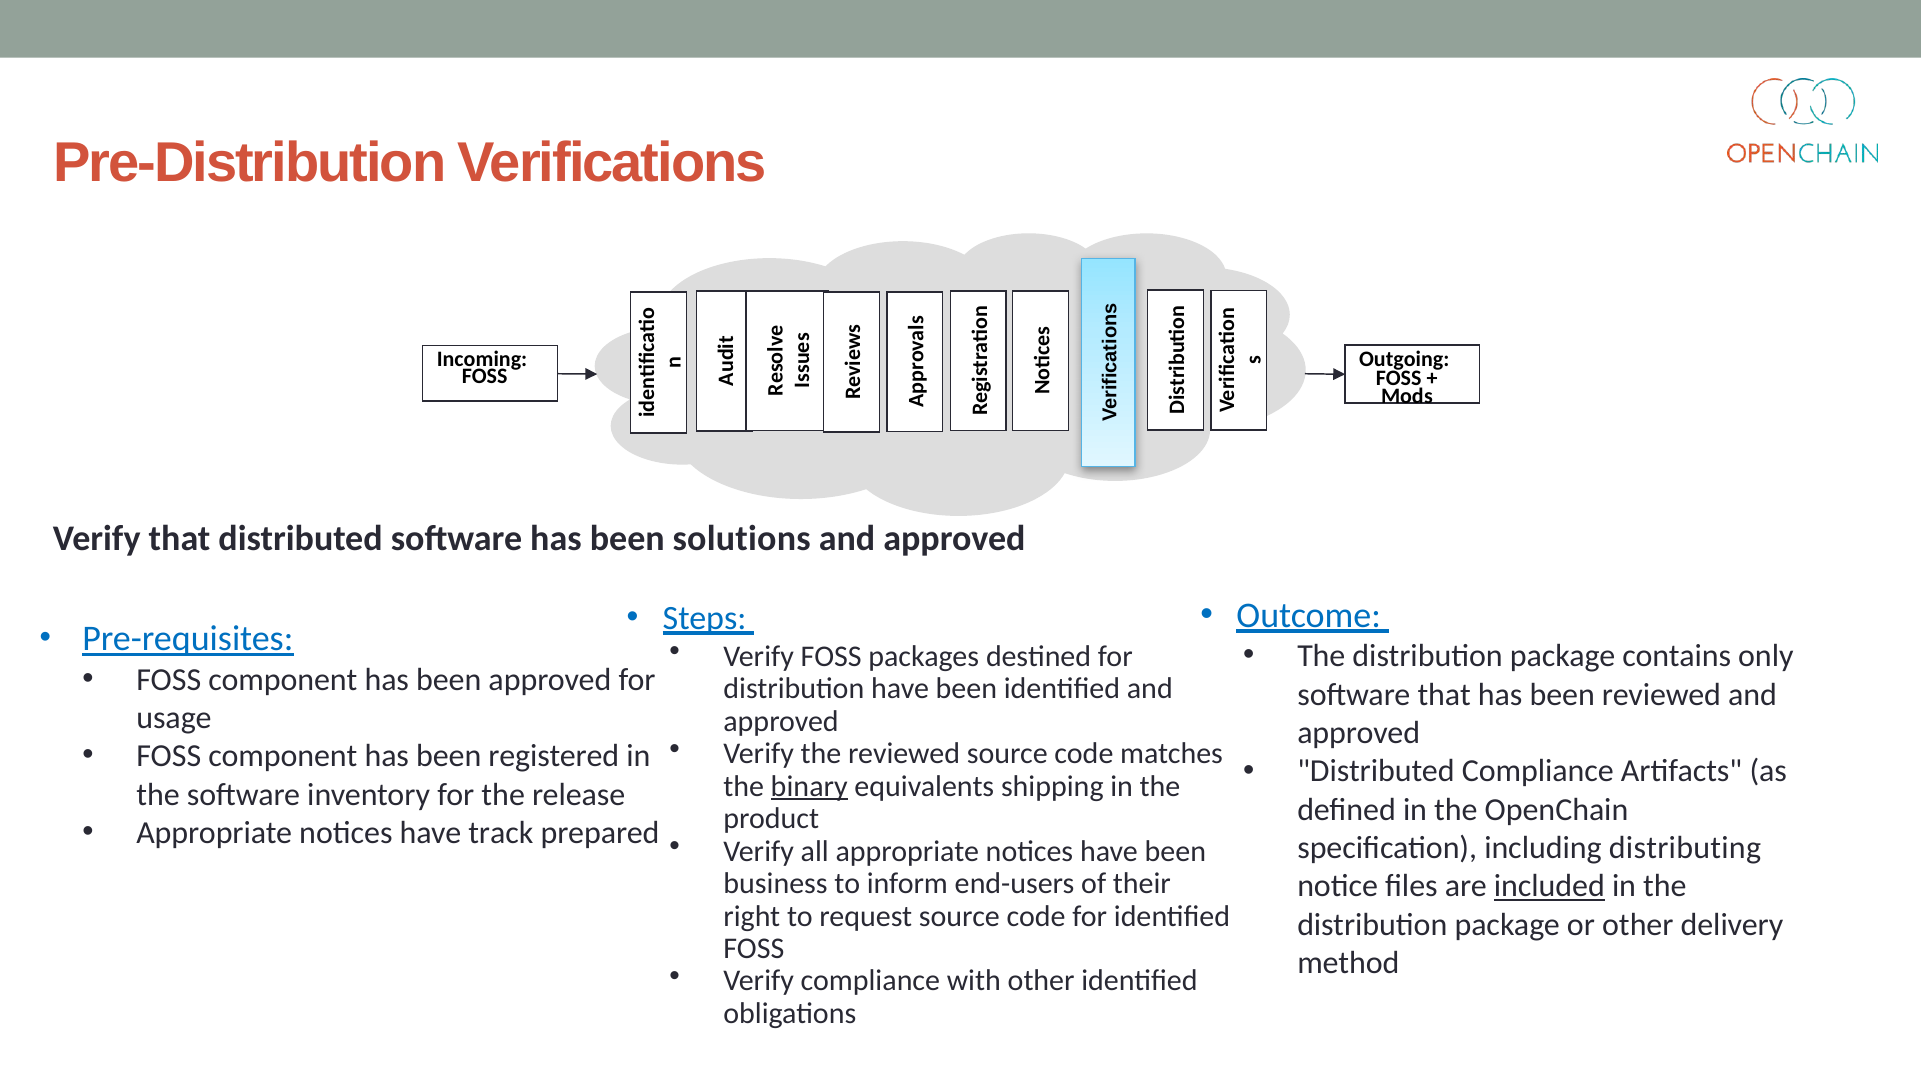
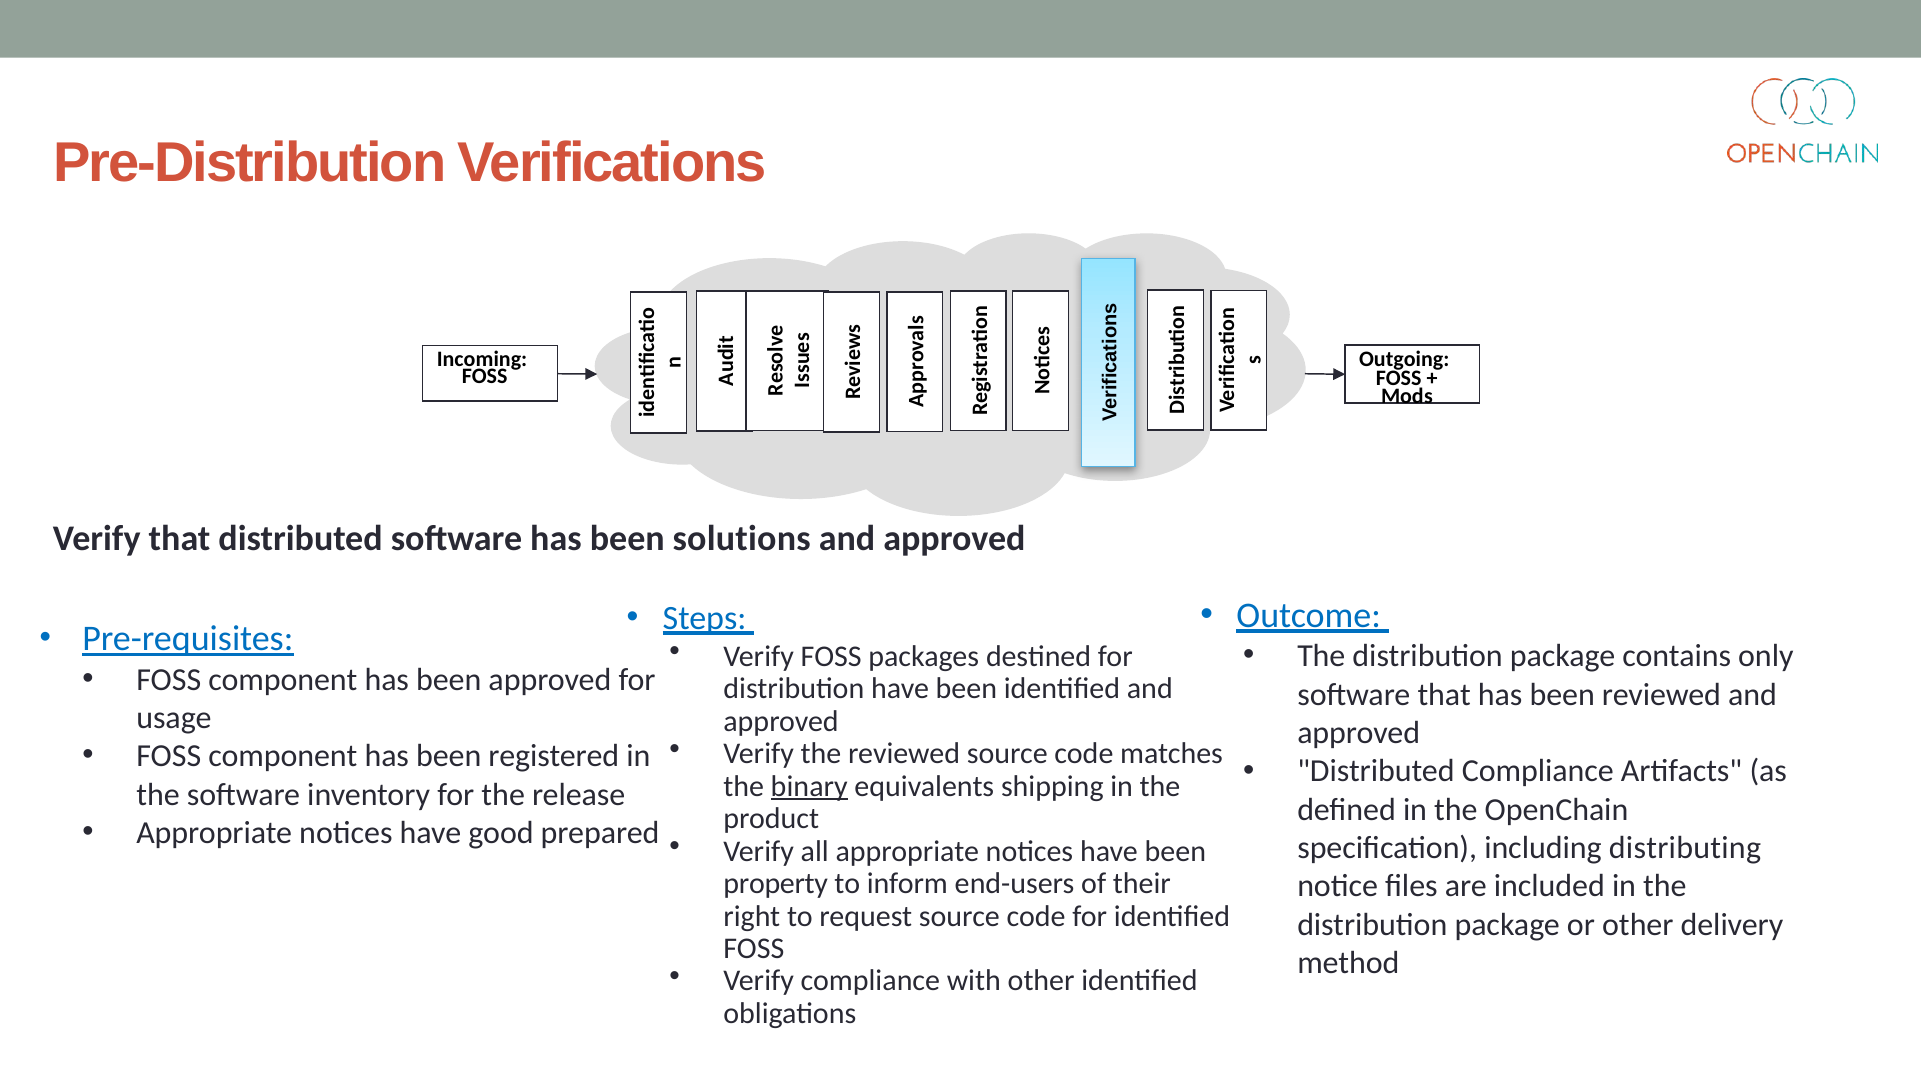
track: track -> good (501, 833)
business: business -> property (776, 883)
included underline: present -> none (1549, 886)
